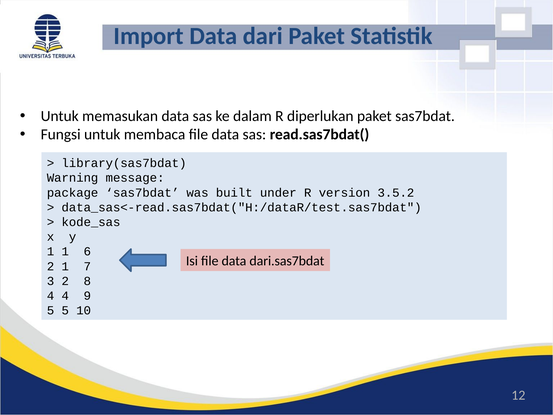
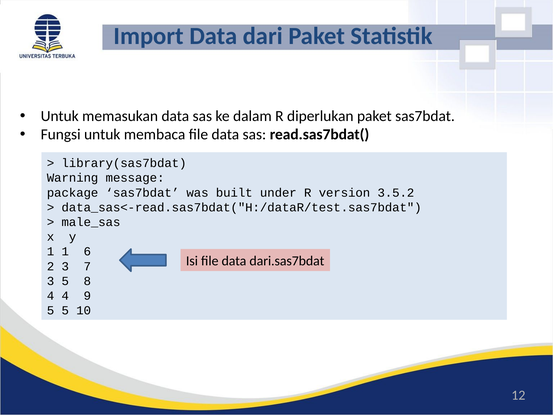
kode_sas: kode_sas -> male_sas (91, 222)
2 1: 1 -> 3 (65, 266)
3 2: 2 -> 5 (65, 281)
